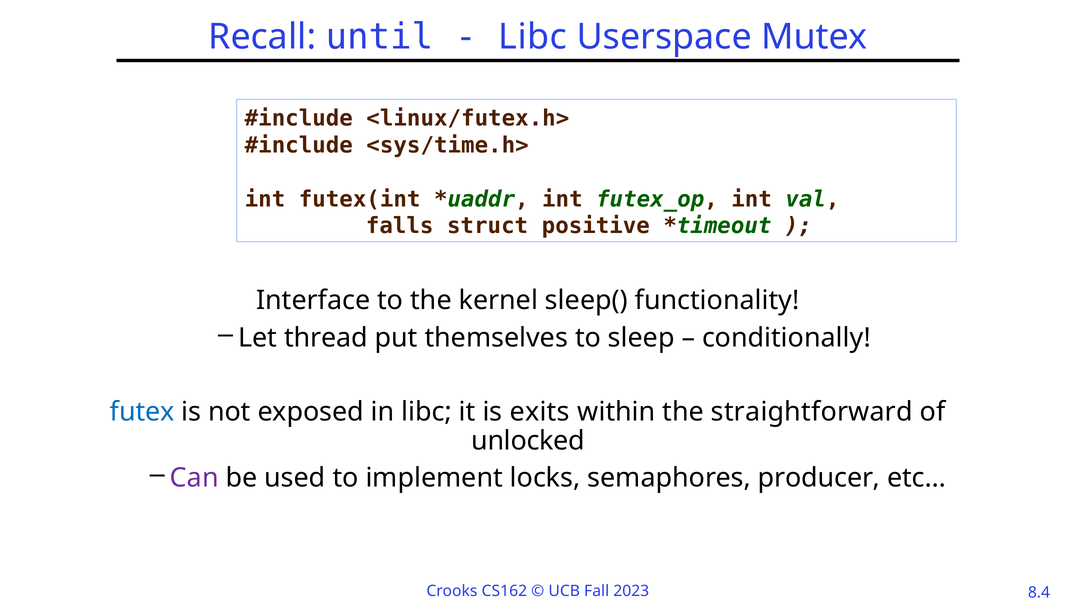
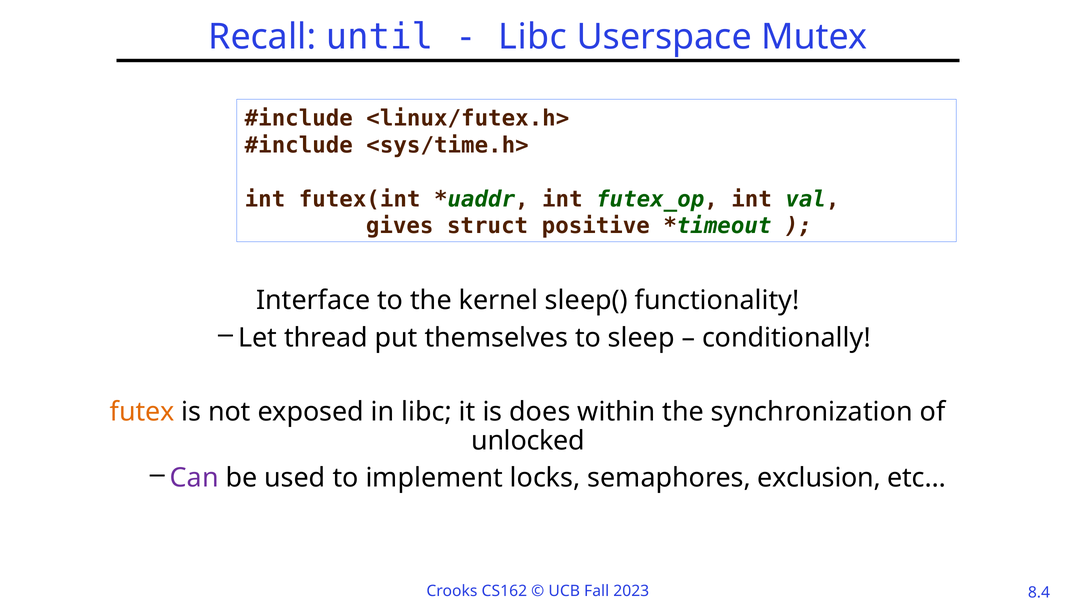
falls: falls -> gives (400, 226)
futex colour: blue -> orange (142, 412)
exits: exits -> does (540, 412)
straightforward: straightforward -> synchronization (812, 412)
producer: producer -> exclusion (819, 478)
